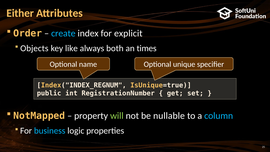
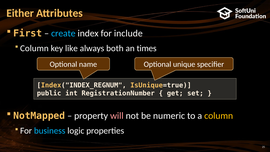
Order: Order -> First (28, 33)
explicit: explicit -> include (128, 33)
Objects: Objects -> Column (34, 48)
will colour: light green -> pink (117, 116)
nullable: nullable -> numeric (169, 116)
column colour: light blue -> yellow (219, 116)
